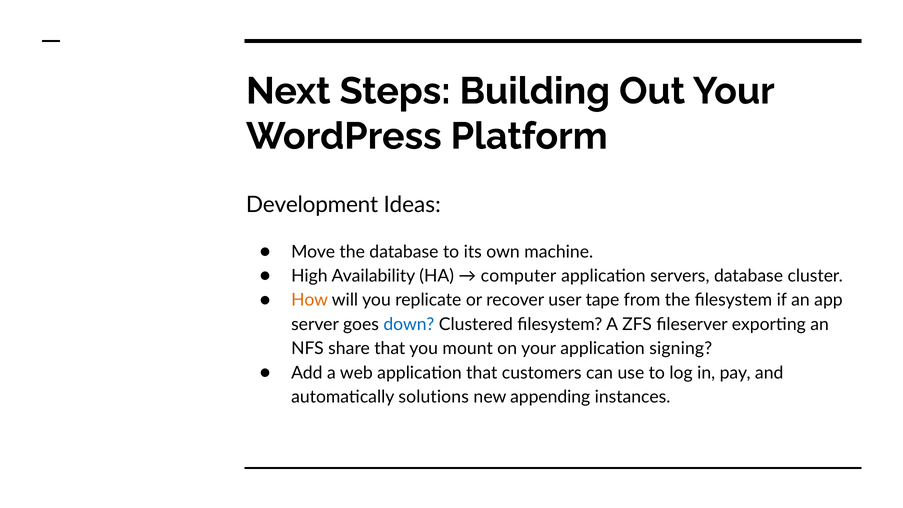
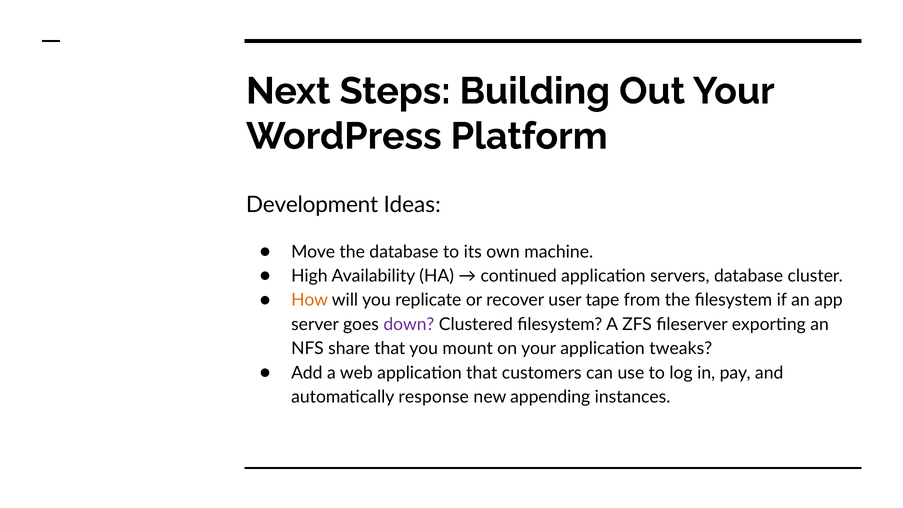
computer: computer -> continued (519, 276)
down colour: blue -> purple (409, 324)
signing: signing -> tweaks (681, 349)
solutions: solutions -> response (434, 397)
